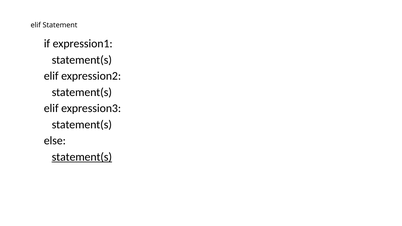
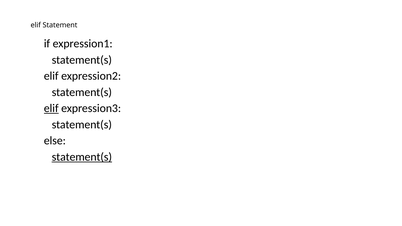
elif underline: none -> present (51, 108)
